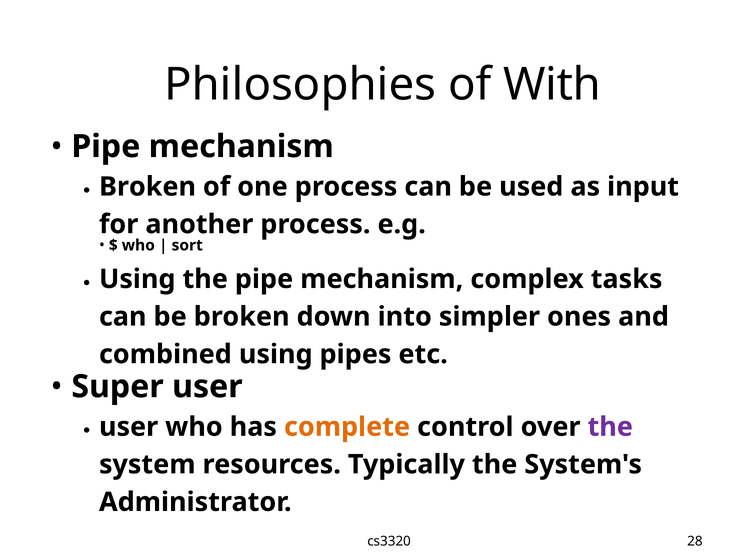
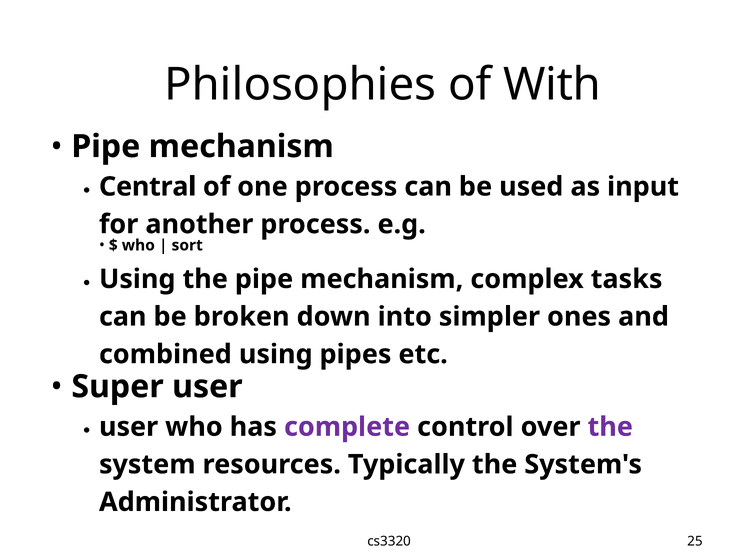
Broken: Broken -> Central (148, 187)
complete colour: orange -> purple (347, 427)
28: 28 -> 25 (695, 541)
